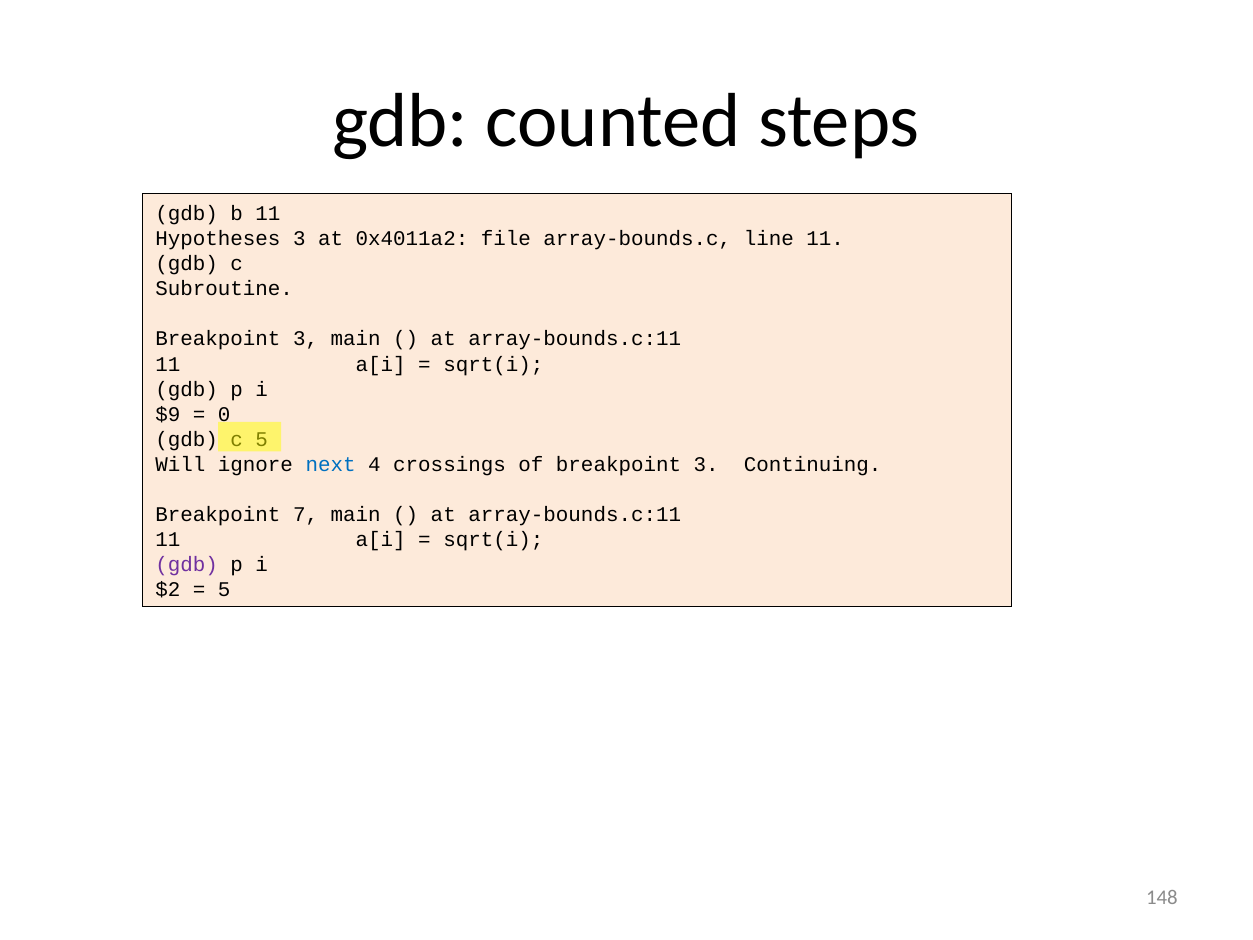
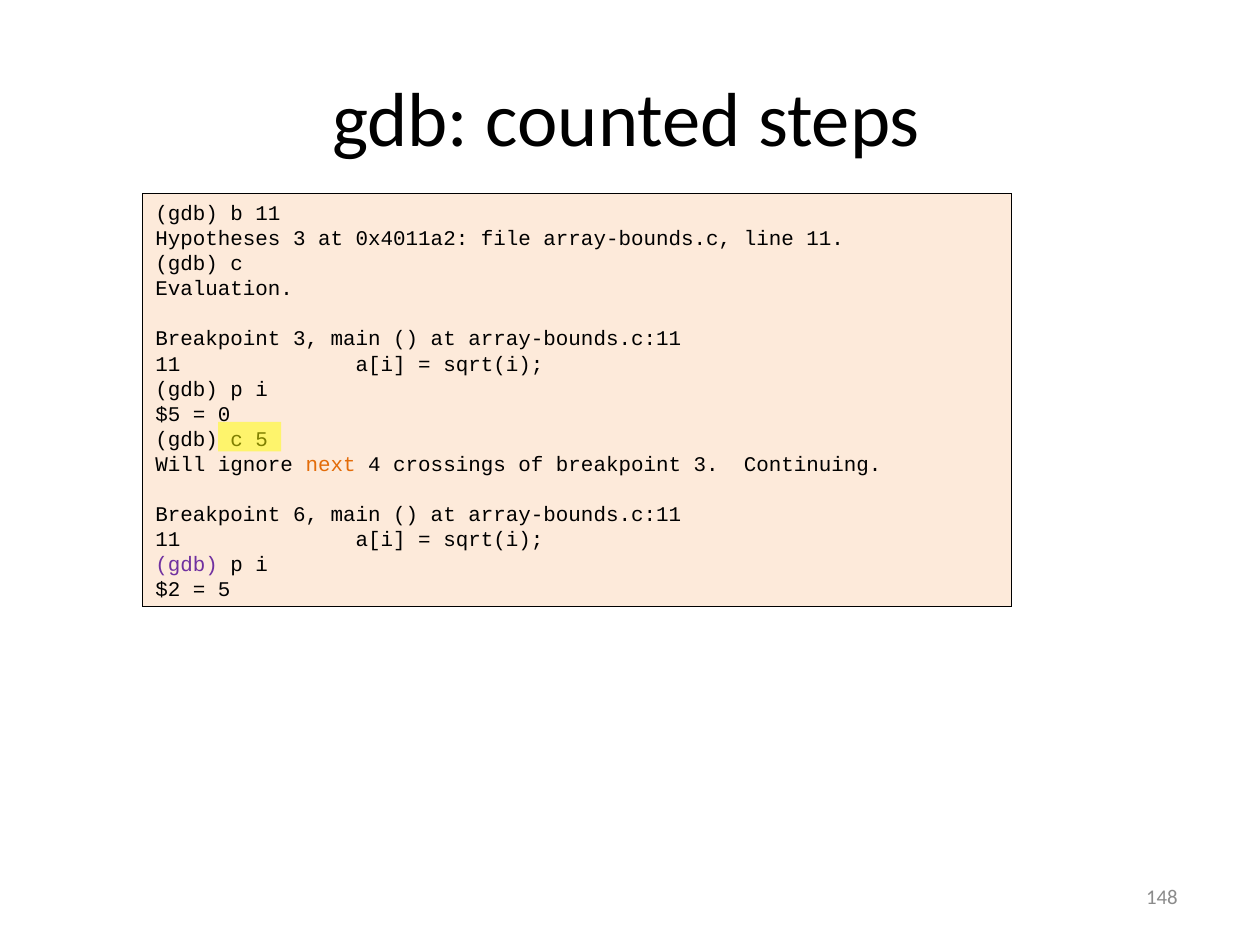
Subroutine: Subroutine -> Evaluation (224, 289)
$9: $9 -> $5 (168, 414)
next colour: blue -> orange (331, 464)
7: 7 -> 6 (306, 514)
